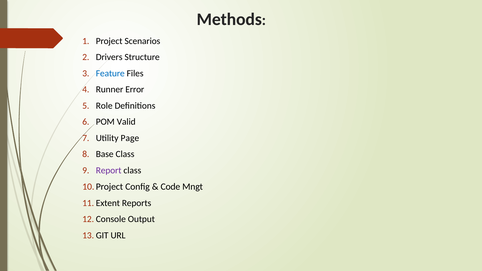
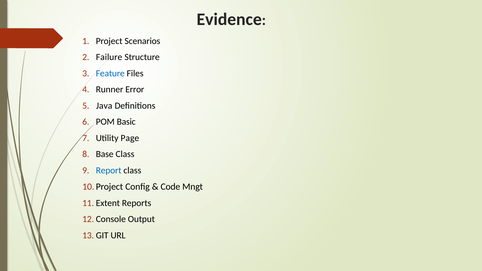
Methods: Methods -> Evidence (229, 19)
Drivers: Drivers -> Failure (109, 57)
Role: Role -> Java (104, 106)
Valid: Valid -> Basic (126, 122)
Report colour: purple -> blue (109, 170)
